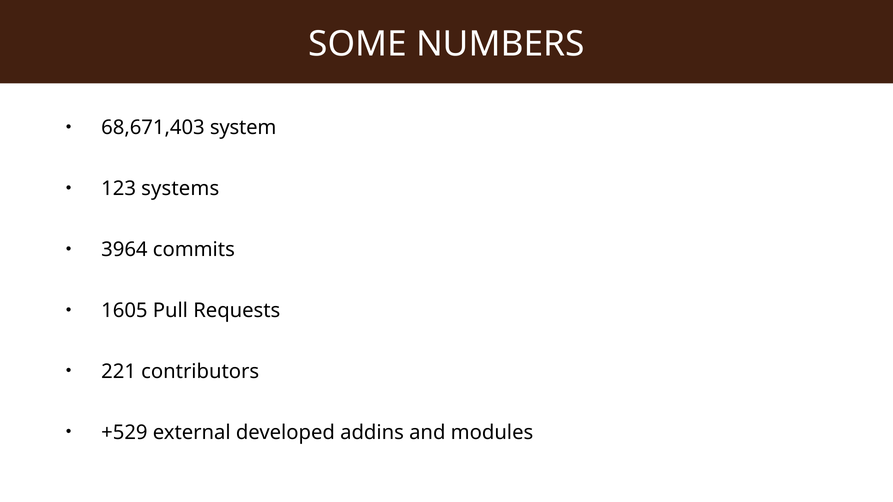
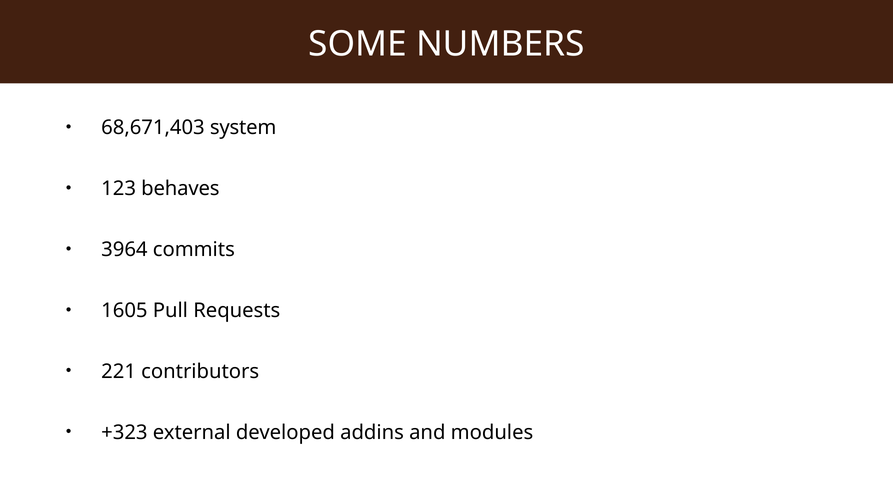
systems: systems -> behaves (180, 189)
+529: +529 -> +323 (124, 433)
